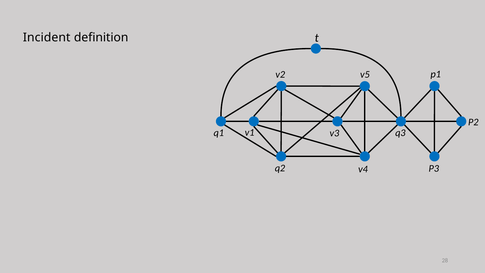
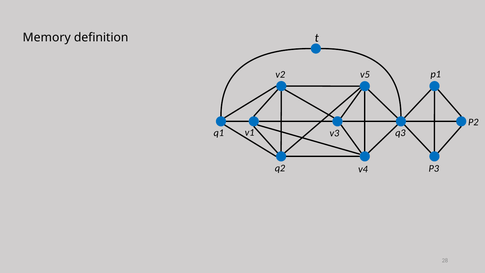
Incident: Incident -> Memory (47, 37)
